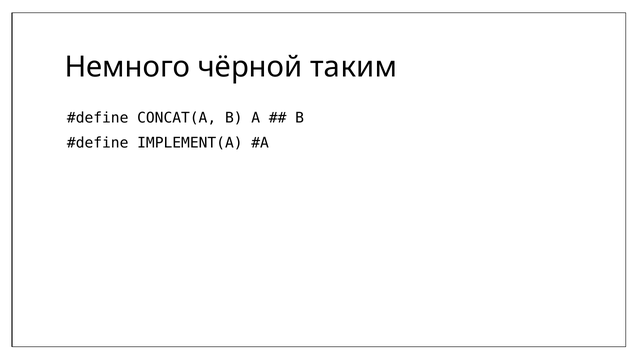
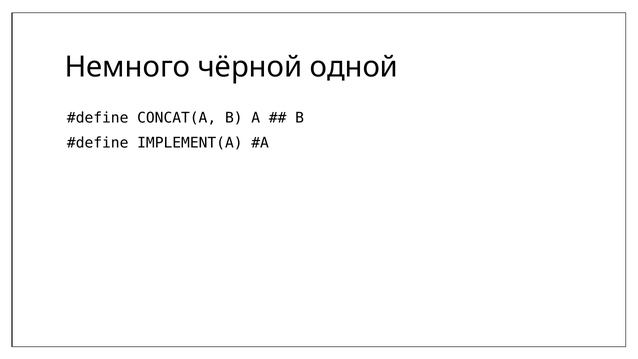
таким: таким -> одной (354, 67)
